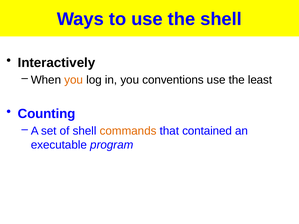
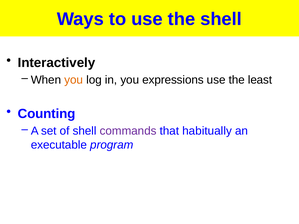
conventions: conventions -> expressions (173, 80)
commands colour: orange -> purple (128, 131)
contained: contained -> habitually (207, 131)
